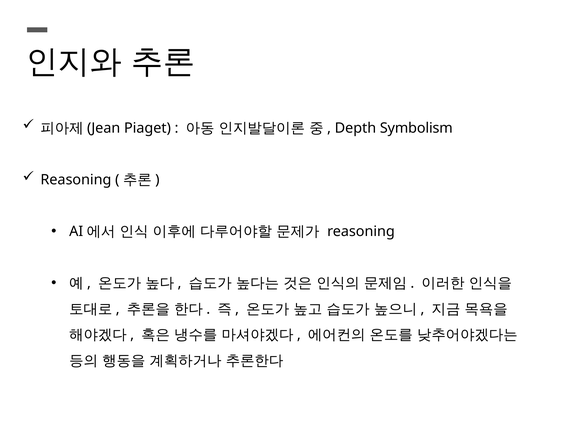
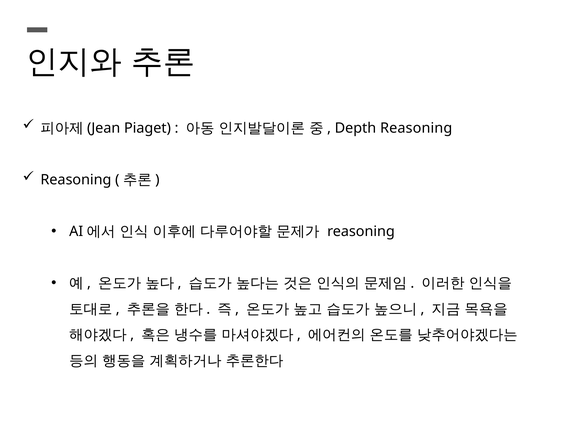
Depth Symbolism: Symbolism -> Reasoning (416, 128)
